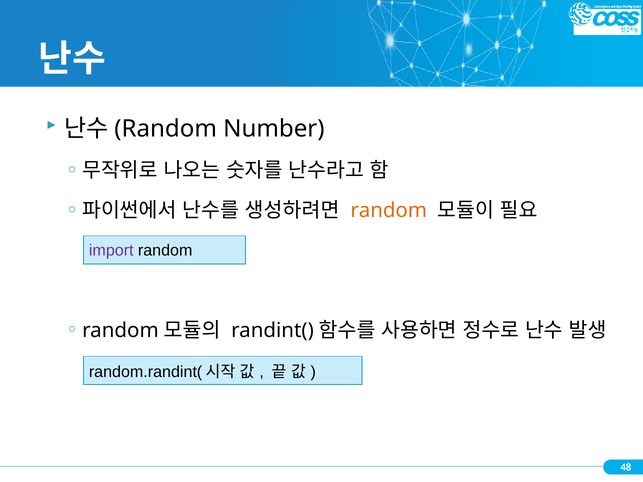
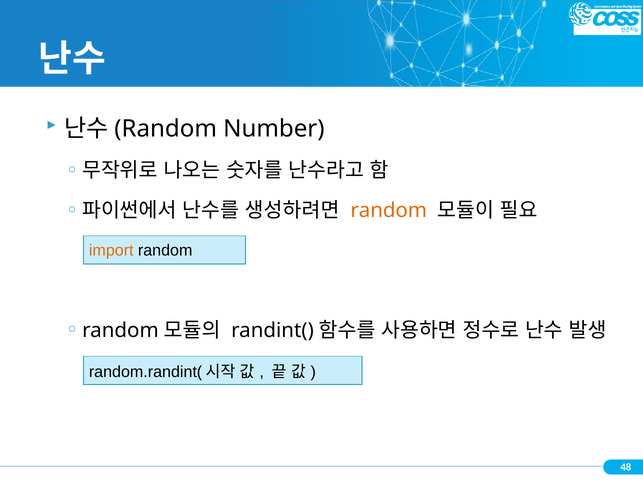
import colour: purple -> orange (111, 250)
